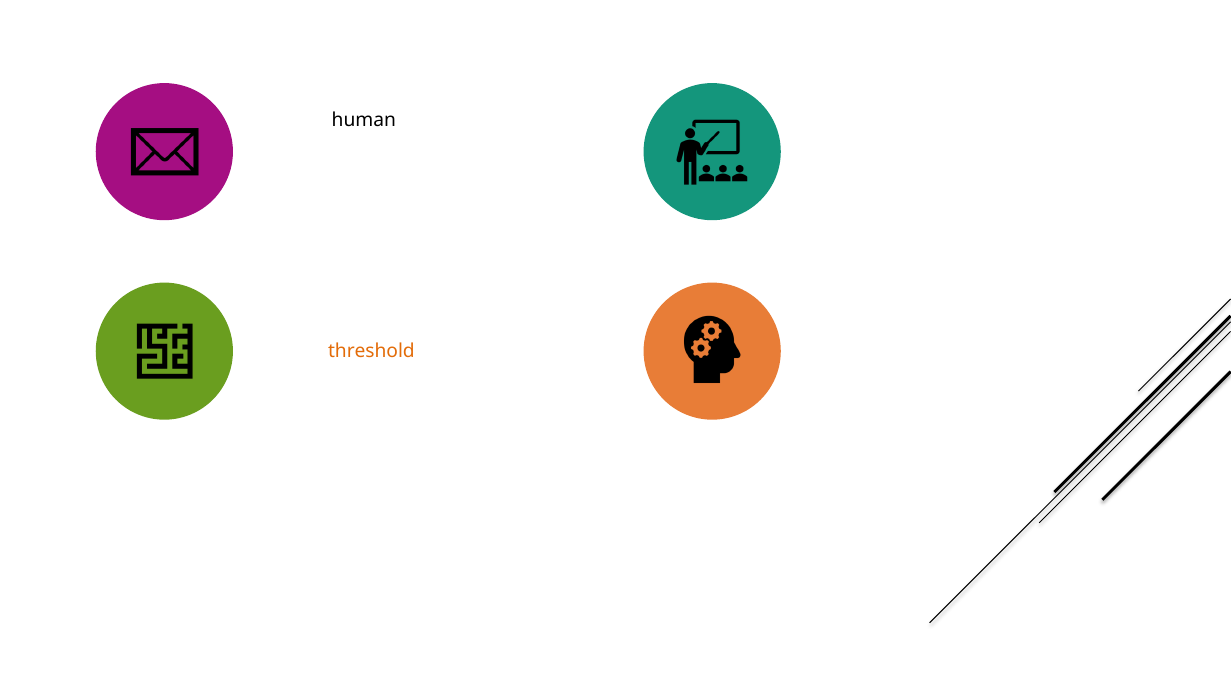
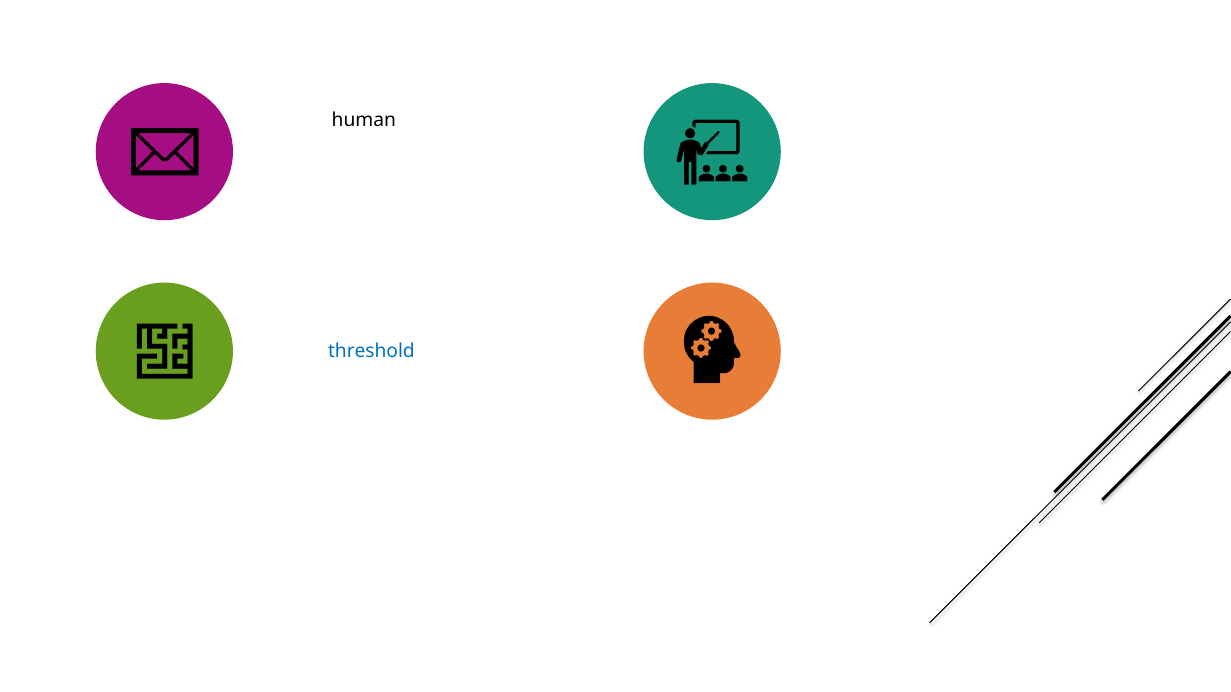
threshold colour: orange -> blue (371, 351)
